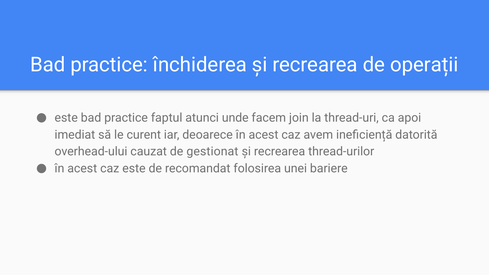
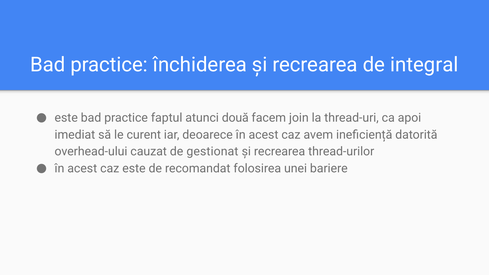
operații: operații -> integral (424, 65)
unde: unde -> două (235, 118)
